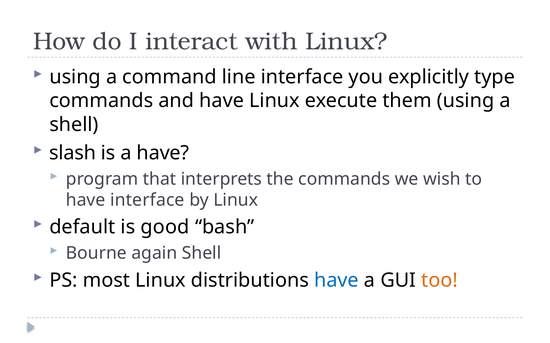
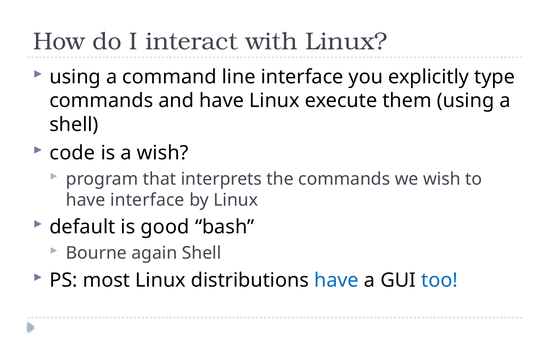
slash: slash -> code (72, 153)
a have: have -> wish (163, 153)
too colour: orange -> blue (439, 281)
